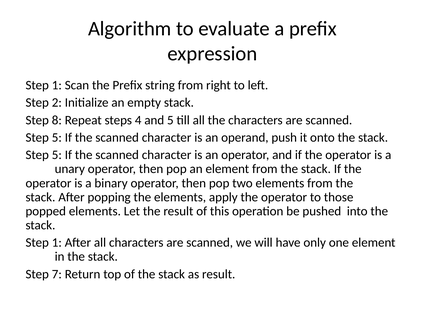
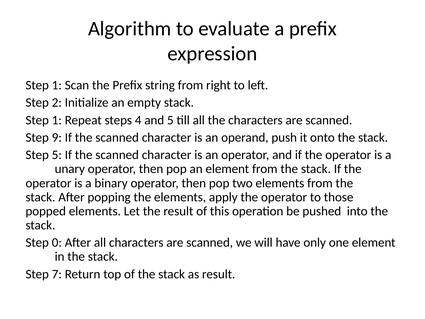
8: 8 -> 1 (57, 120)
5: 5 -> 9 (57, 137)
1: 1 -> 0 (57, 242)
